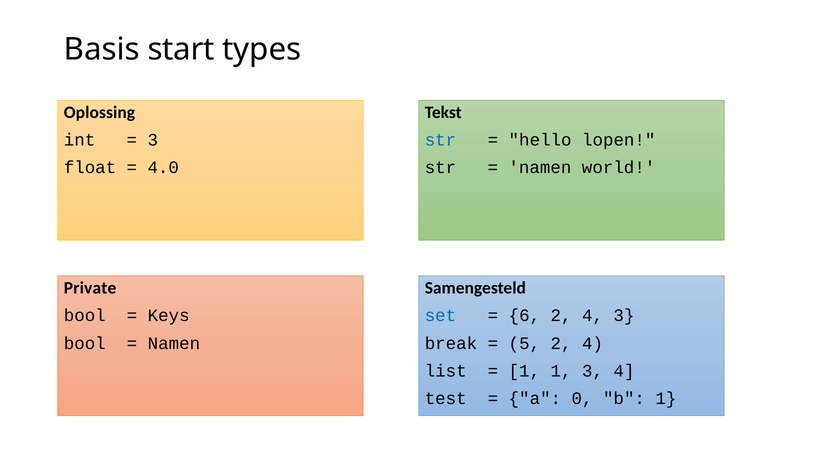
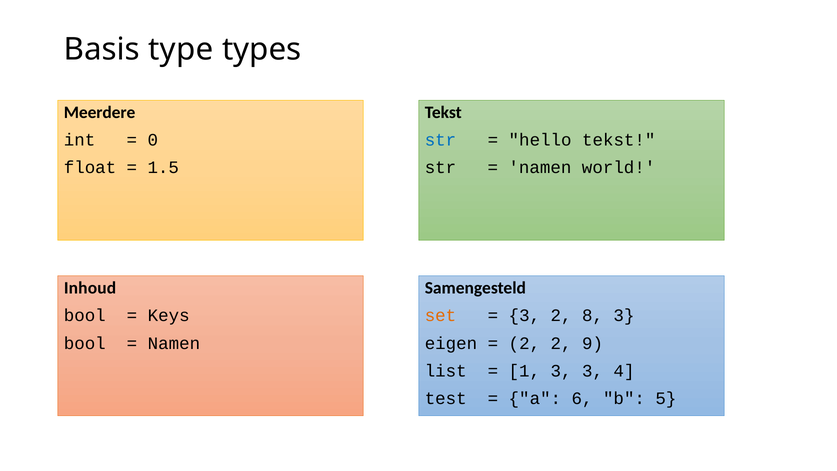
start: start -> type (181, 50)
Oplossing: Oplossing -> Meerdere (100, 112)
3: 3 -> 0 (153, 140)
hello lopen: lopen -> tekst (619, 140)
4.0: 4.0 -> 1.5 (163, 168)
Private: Private -> Inhoud (90, 288)
set colour: blue -> orange (440, 316)
6: 6 -> 3 (524, 316)
4: 4 -> 8 (593, 316)
break: break -> eigen (451, 343)
5: 5 -> 2 (524, 343)
4: 4 -> 9 (593, 343)
1 1: 1 -> 3 (561, 371)
0: 0 -> 6 (582, 398)
b 1: 1 -> 5 (666, 398)
